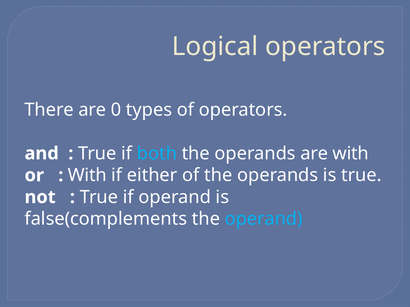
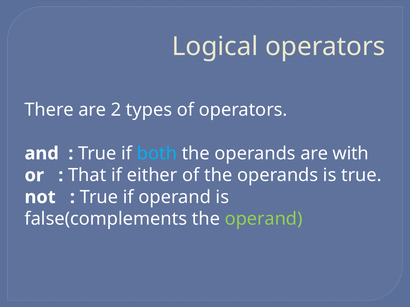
0: 0 -> 2 (116, 110)
With: With -> That (87, 176)
operand colour: light blue -> light green (264, 219)
